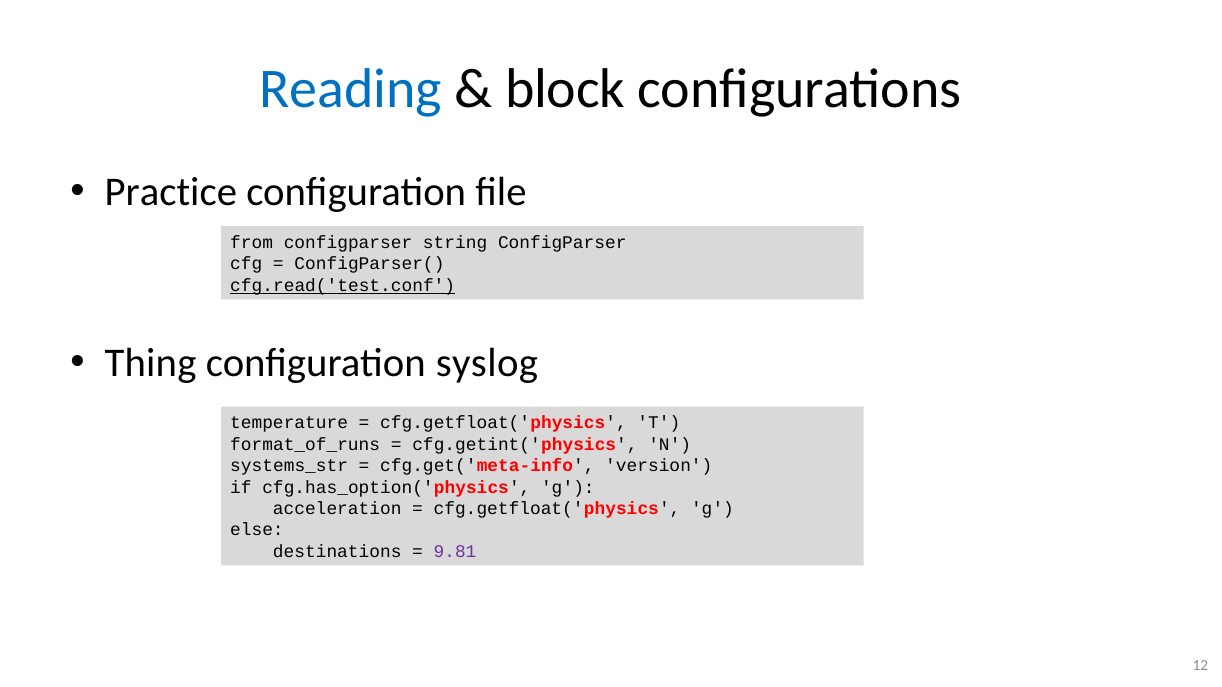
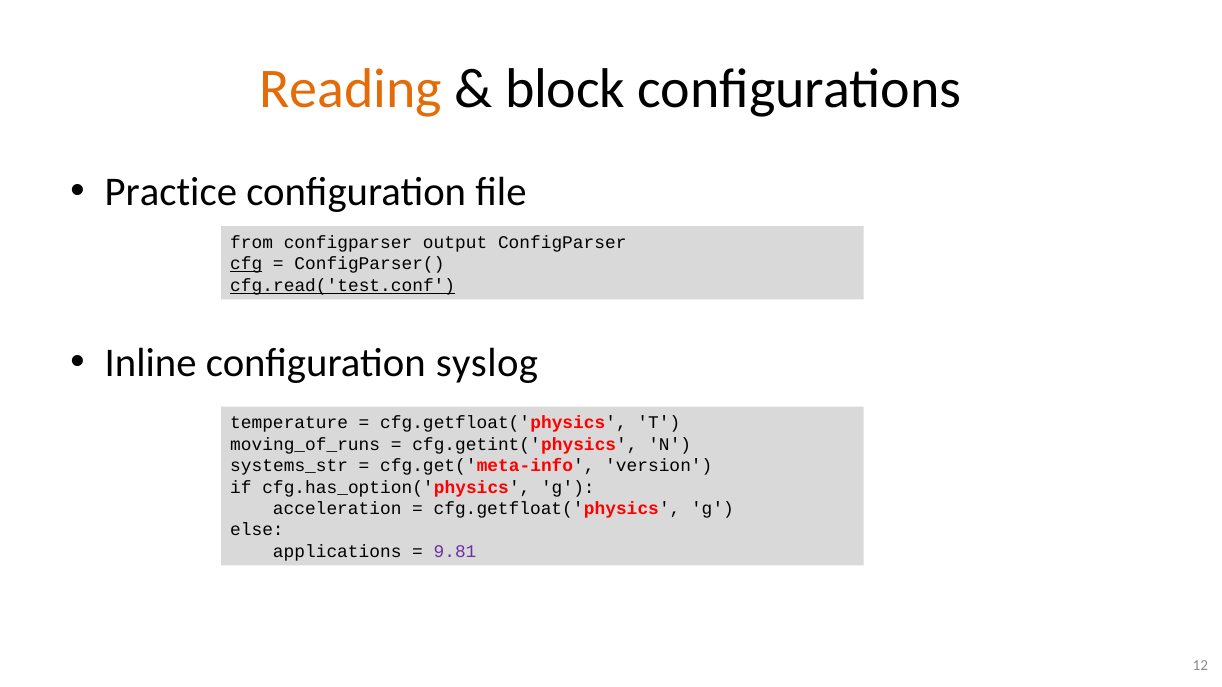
Reading colour: blue -> orange (351, 89)
string: string -> output (455, 243)
cfg underline: none -> present (246, 264)
Thing: Thing -> Inline (151, 363)
format_of_runs: format_of_runs -> moving_of_runs (305, 445)
destinations: destinations -> applications (337, 552)
